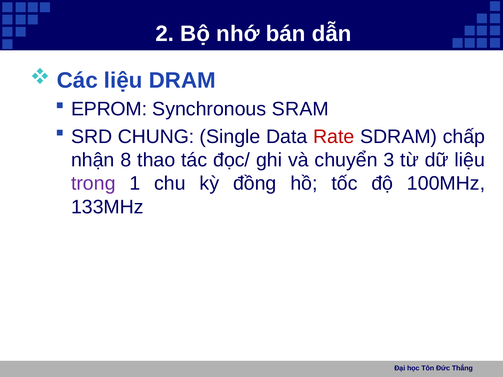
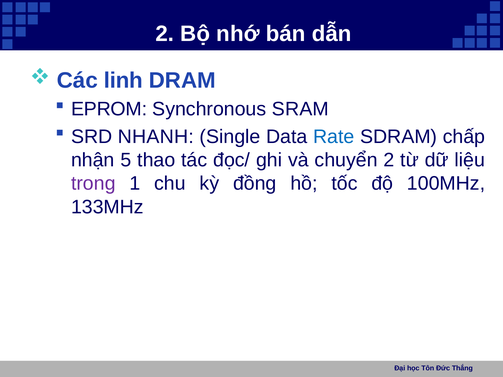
Các liệu: liệu -> linh (123, 80)
CHUNG: CHUNG -> NHANH (156, 137)
Rate colour: red -> blue (334, 137)
8: 8 -> 5 (126, 160)
chuyển 3: 3 -> 2 (389, 160)
